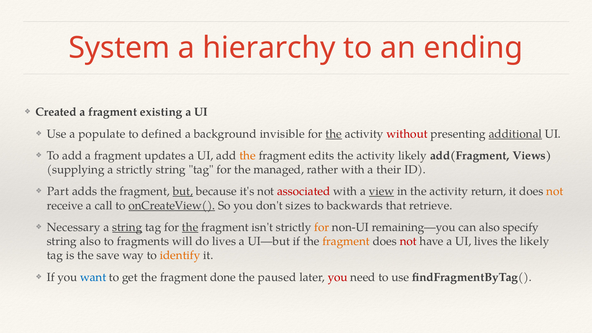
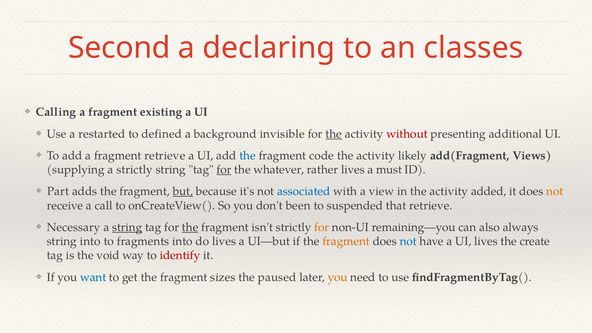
System: System -> Second (119, 48)
hierarchy: hierarchy -> declaring (269, 48)
ending: ending -> classes (473, 48)
Created: Created -> Calling (56, 112)
populate: populate -> restarted (102, 134)
additional underline: present -> none (515, 134)
fragment updates: updates -> retrieve (165, 156)
the colour: orange -> blue (248, 156)
edits: edits -> code (322, 156)
for underline: none -> present (224, 170)
managed: managed -> whatever (279, 170)
rather with: with -> lives (353, 170)
their: their -> must (389, 170)
associated colour: red -> blue (304, 191)
view underline: present -> none (382, 191)
return: return -> added (489, 191)
onCreateView( underline: present -> none (172, 205)
sizes: sizes -> been (298, 205)
backwards: backwards -> suspended (355, 205)
specify: specify -> always (521, 227)
string also: also -> into (90, 241)
fragments will: will -> into (182, 241)
not colour: red -> blue (408, 241)
the likely: likely -> create (535, 241)
save: save -> void (108, 255)
identify colour: orange -> red (180, 255)
done: done -> sizes (223, 277)
you colour: red -> orange (338, 277)
